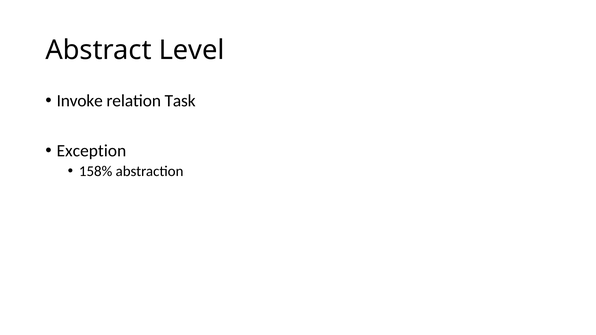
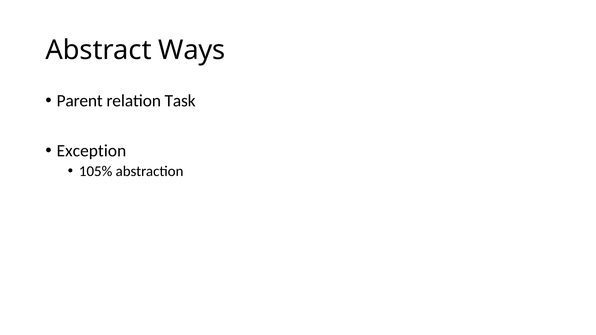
Level: Level -> Ways (192, 50)
Invoke: Invoke -> Parent (80, 101)
158%: 158% -> 105% (96, 171)
